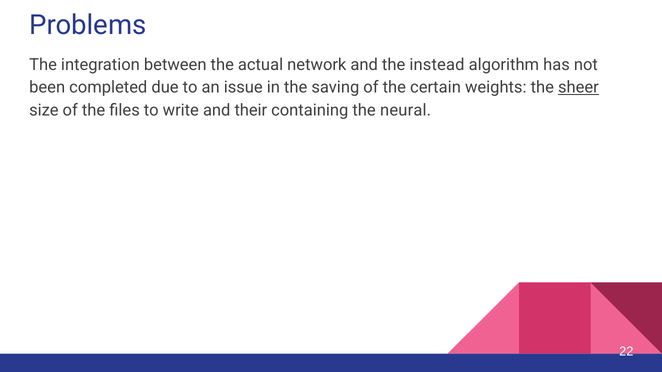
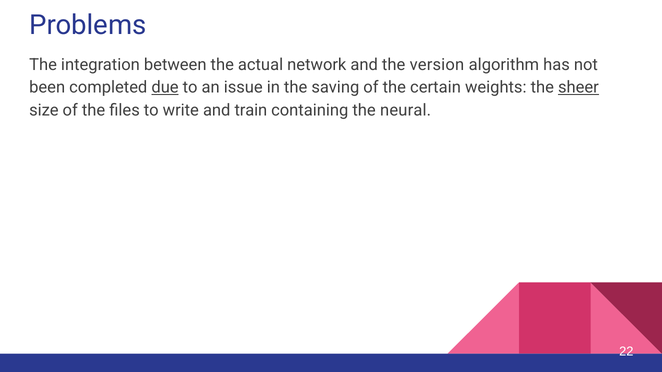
instead: instead -> version (437, 65)
due underline: none -> present (165, 88)
their: their -> train (251, 110)
